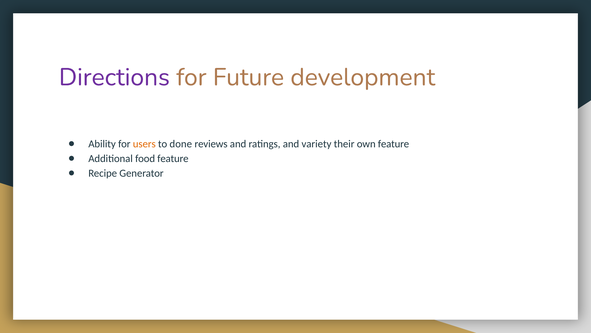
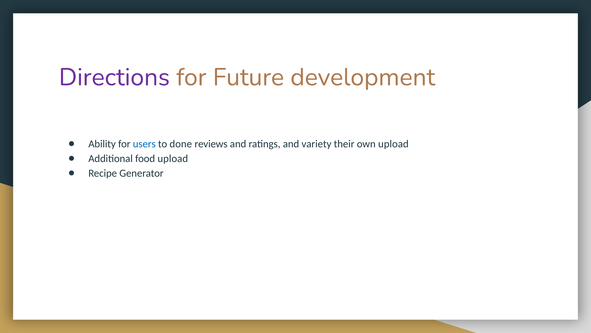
users colour: orange -> blue (144, 144)
own feature: feature -> upload (393, 144)
food feature: feature -> upload (173, 158)
